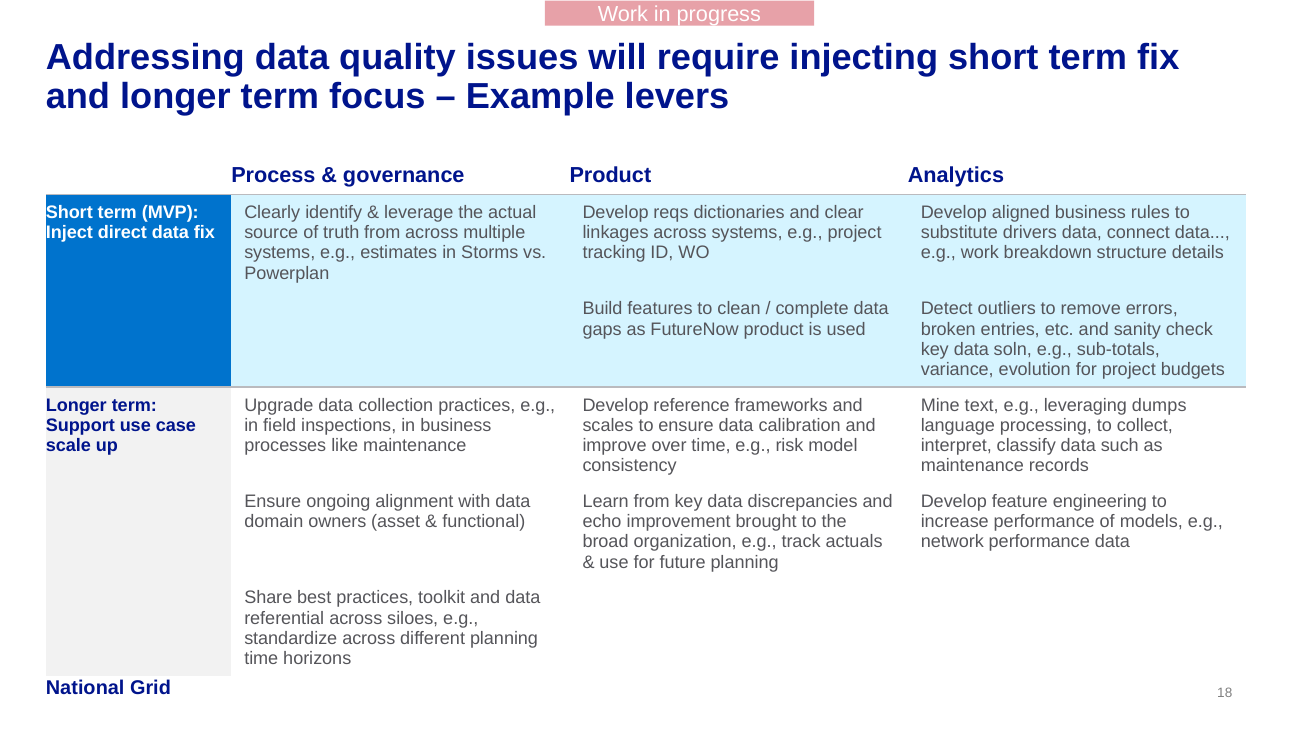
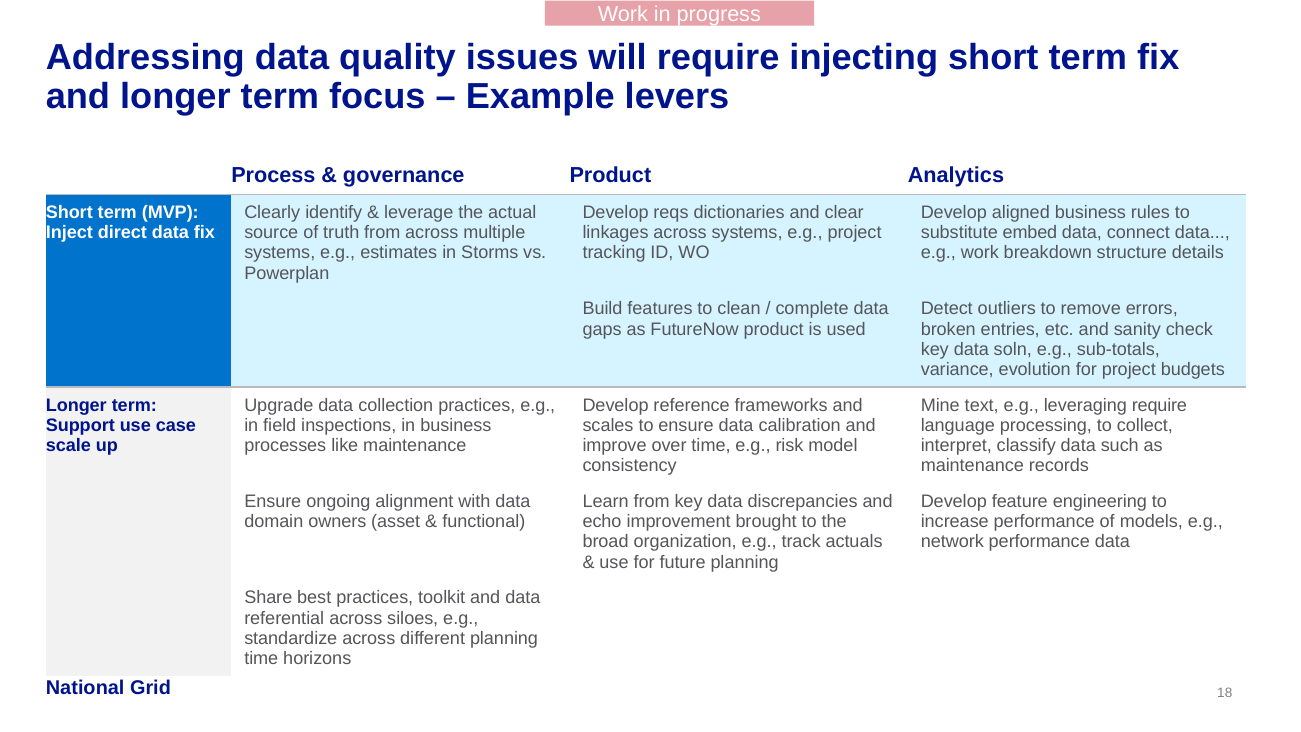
drivers: drivers -> embed (1030, 233)
leveraging dumps: dumps -> require (1159, 405)
